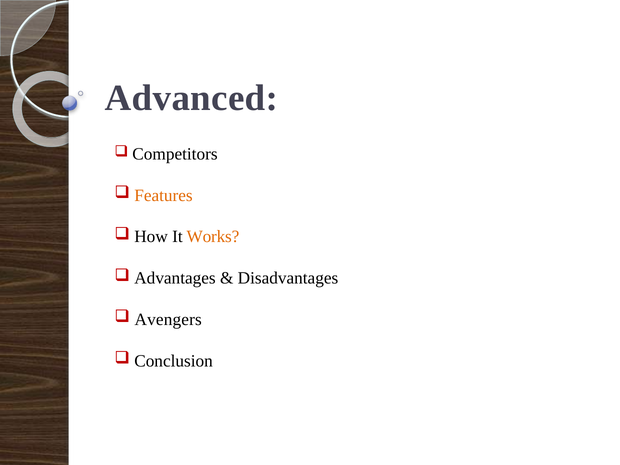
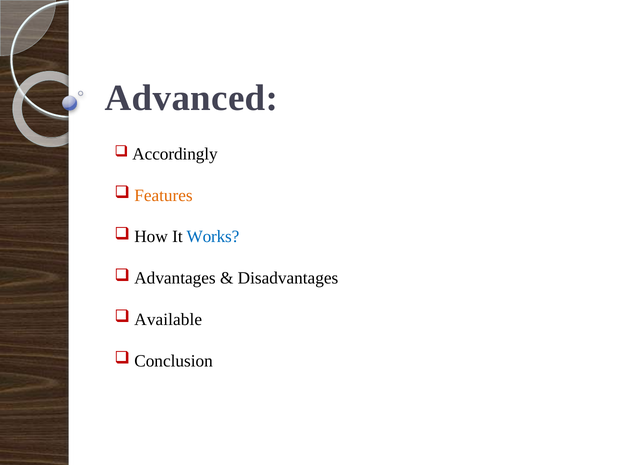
Competitors: Competitors -> Accordingly (175, 154)
Works colour: orange -> blue (213, 237)
Avengers: Avengers -> Available (168, 319)
